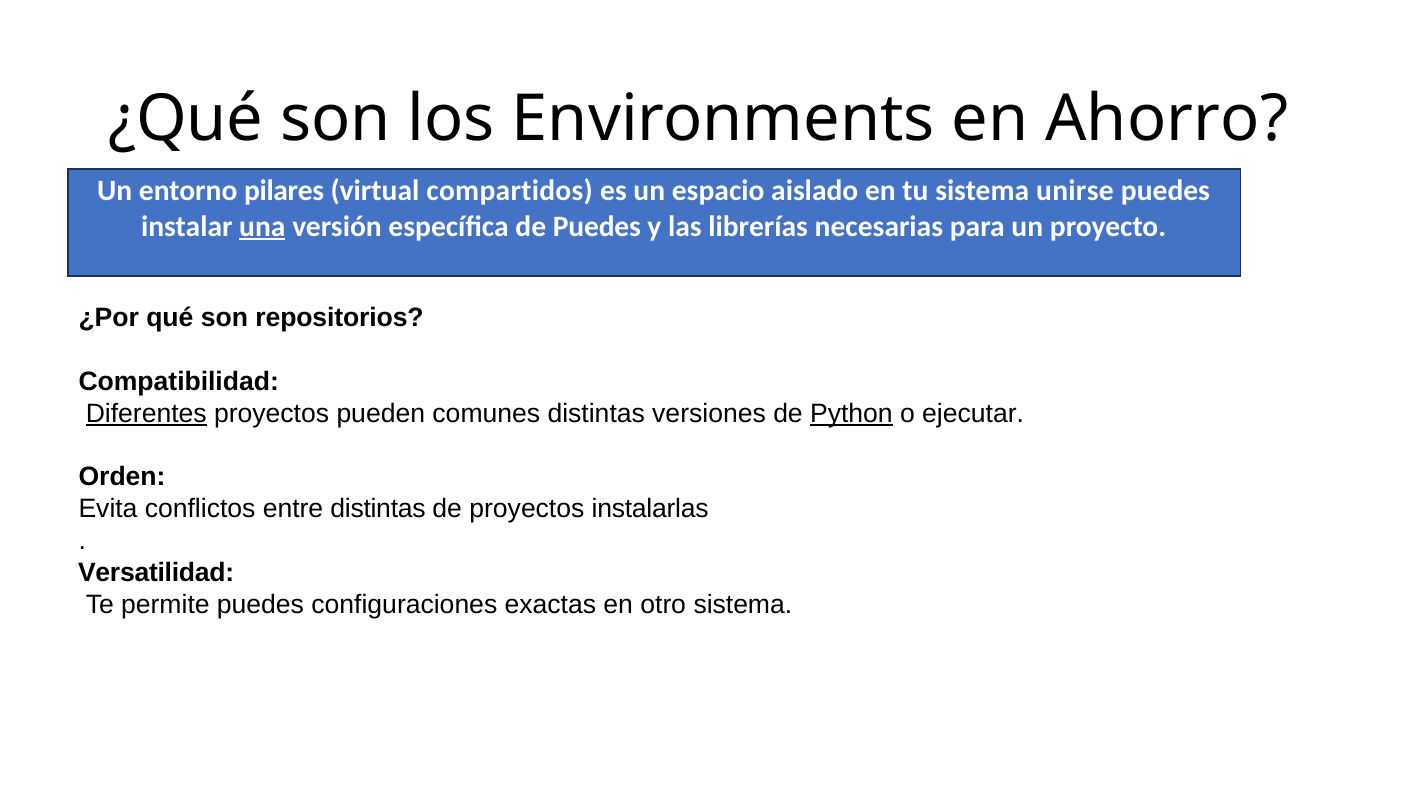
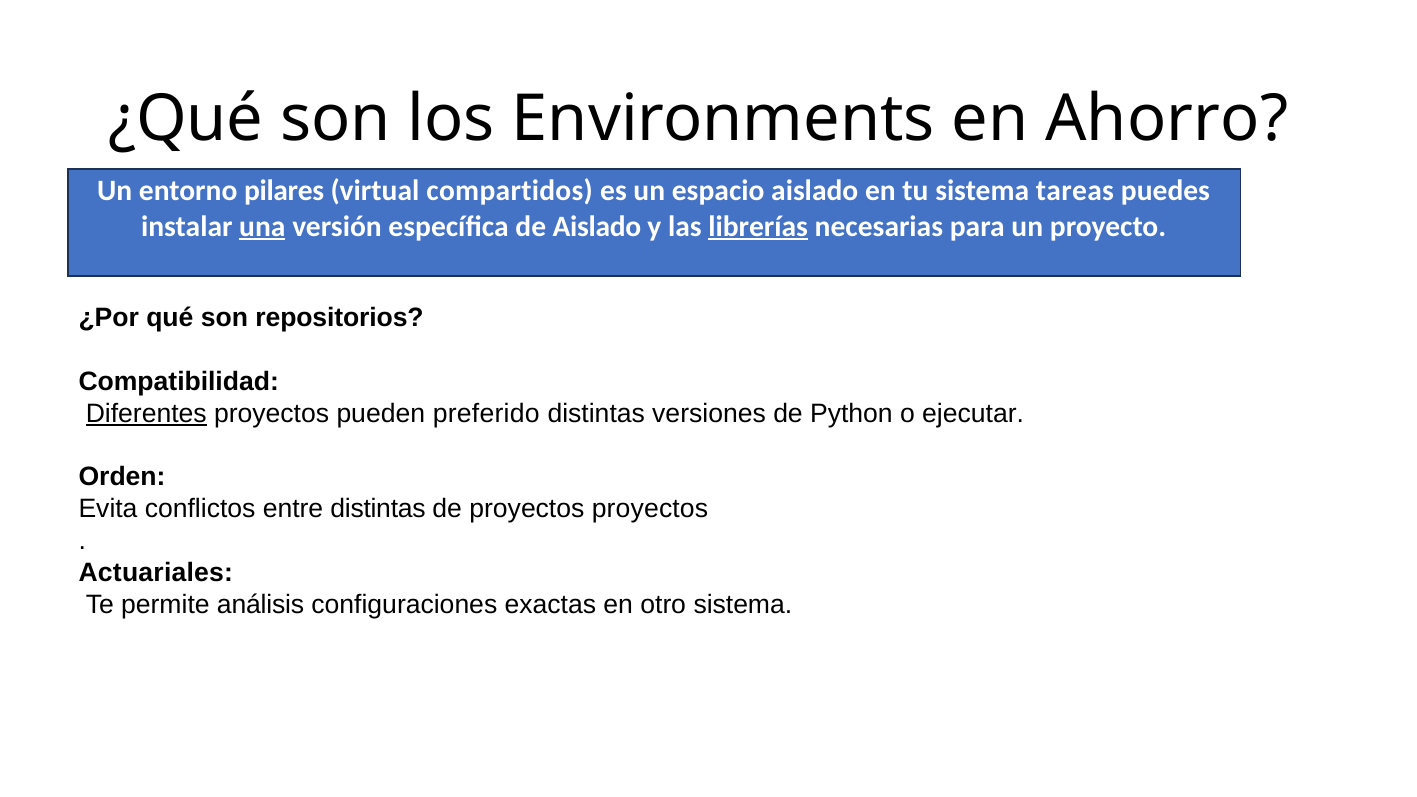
unirse: unirse -> tareas (1075, 191)
de Puedes: Puedes -> Aislado (597, 226)
librerías underline: none -> present (758, 226)
comunes: comunes -> preferido (486, 413)
Python underline: present -> none (851, 413)
proyectos instalarlas: instalarlas -> proyectos (650, 509)
Versatilidad: Versatilidad -> Actuariales (156, 573)
permite puedes: puedes -> análisis (261, 605)
